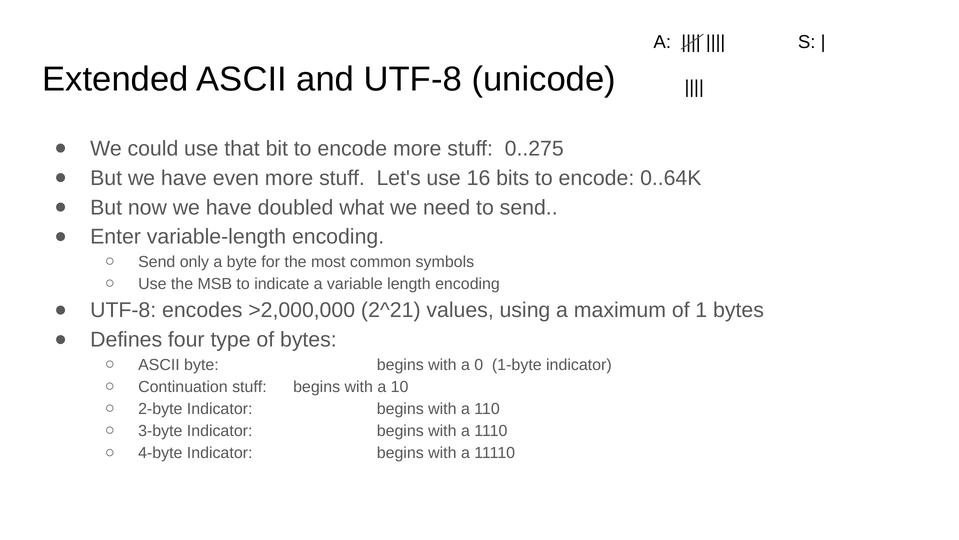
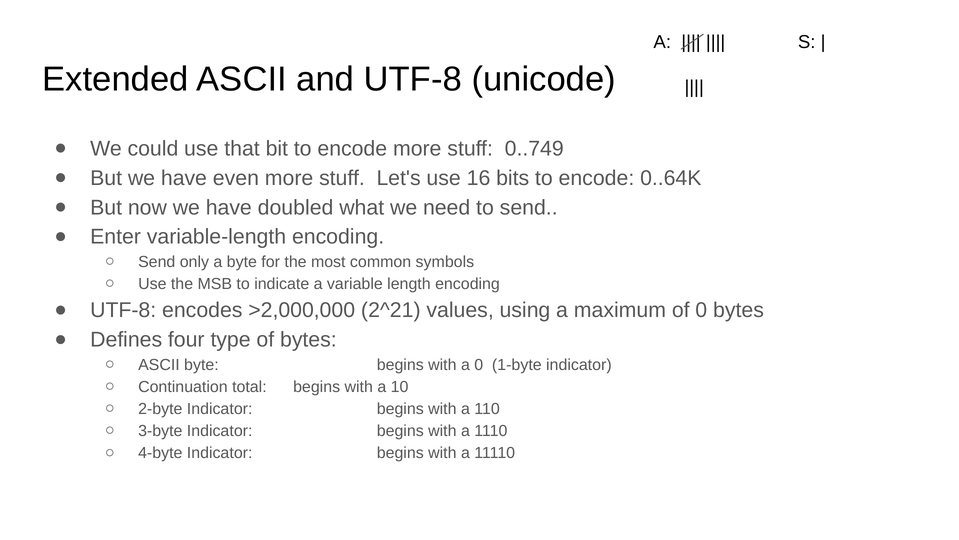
0..275: 0..275 -> 0..749 (534, 149)
of 1: 1 -> 0 (701, 310)
Continuation stuff: stuff -> total (249, 386)
